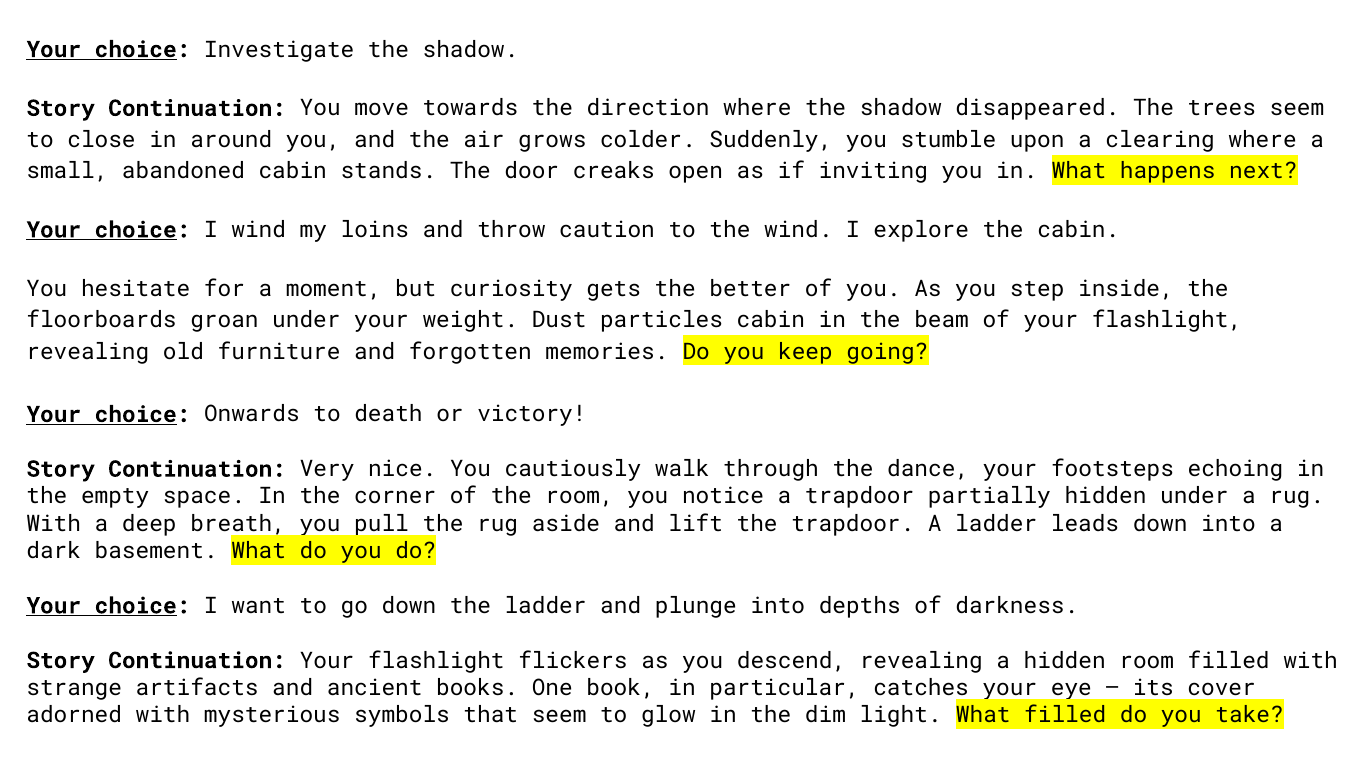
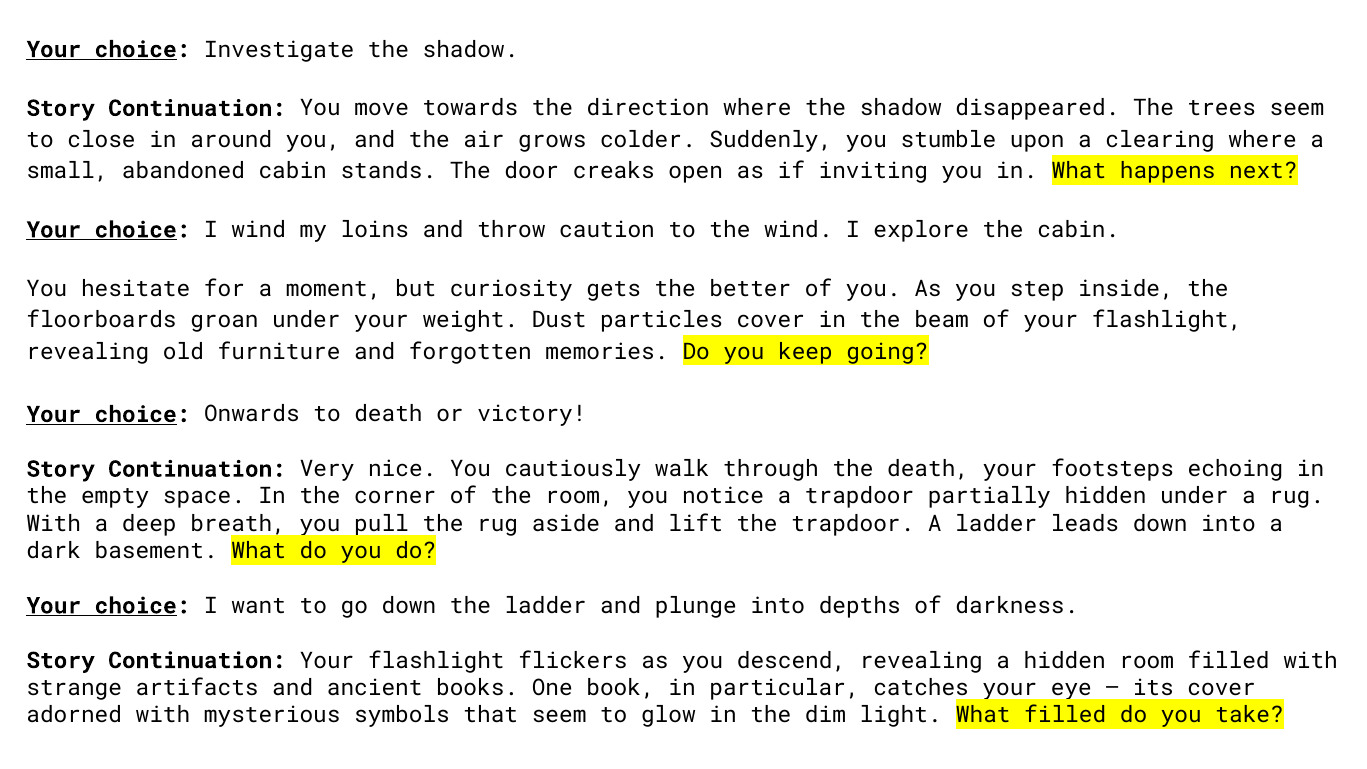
particles cabin: cabin -> cover (771, 320)
the dance: dance -> death (928, 469)
